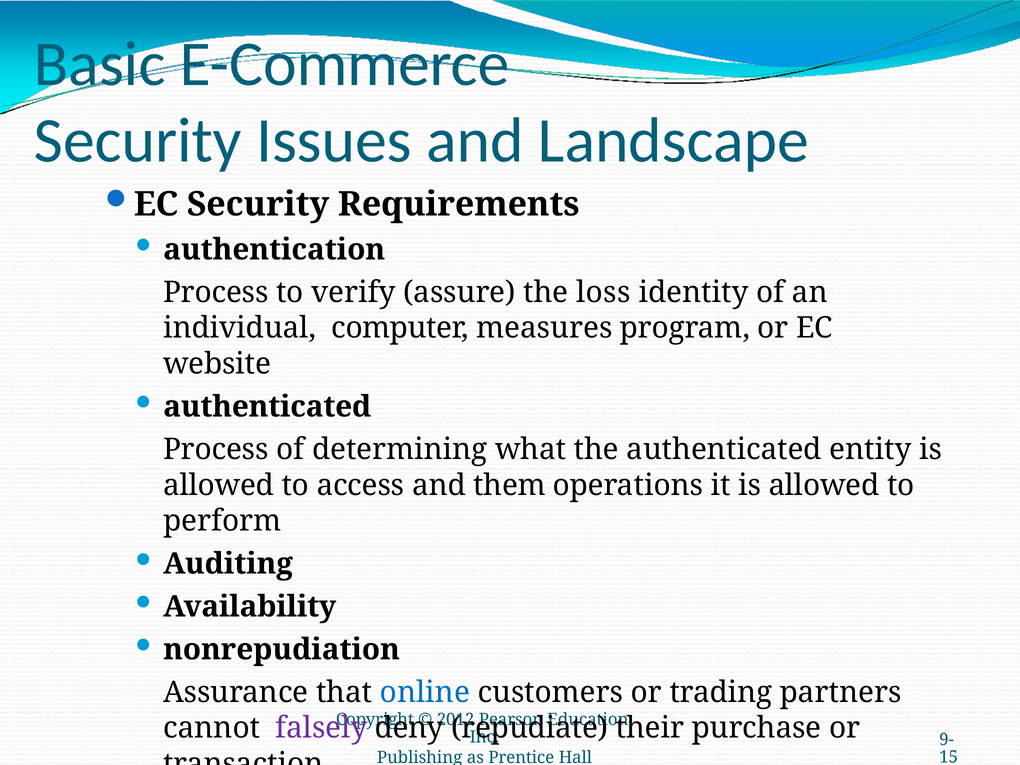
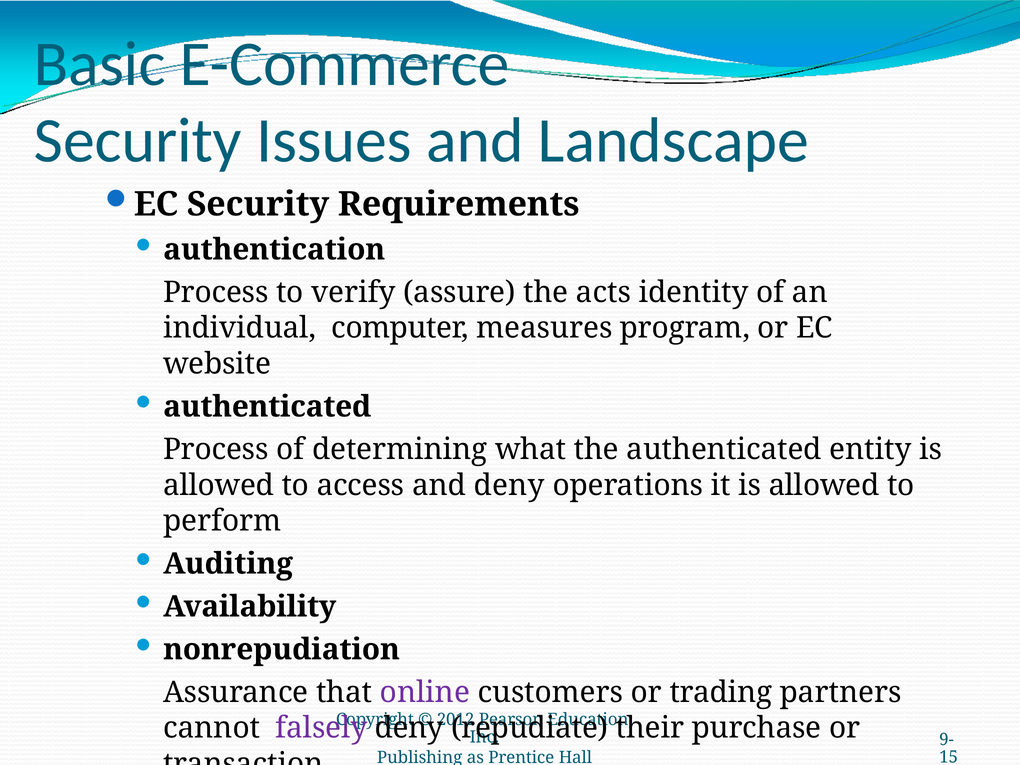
loss: loss -> acts (604, 292)
and them: them -> deny (509, 485)
online colour: blue -> purple (425, 692)
